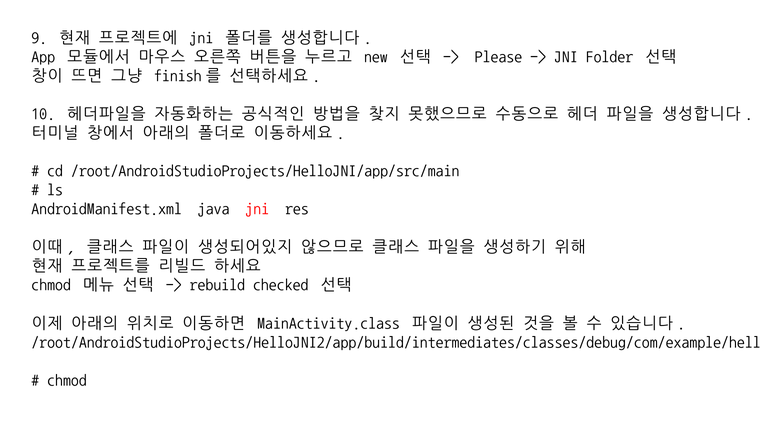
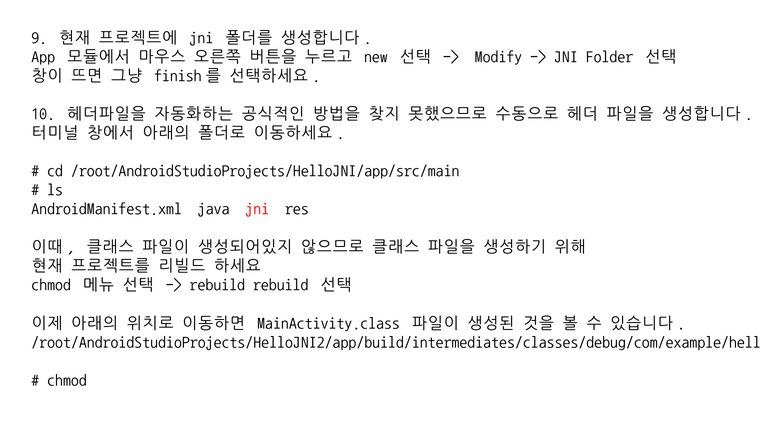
Please: Please -> Modify (499, 56)
rebuild checked: checked -> rebuild (281, 284)
